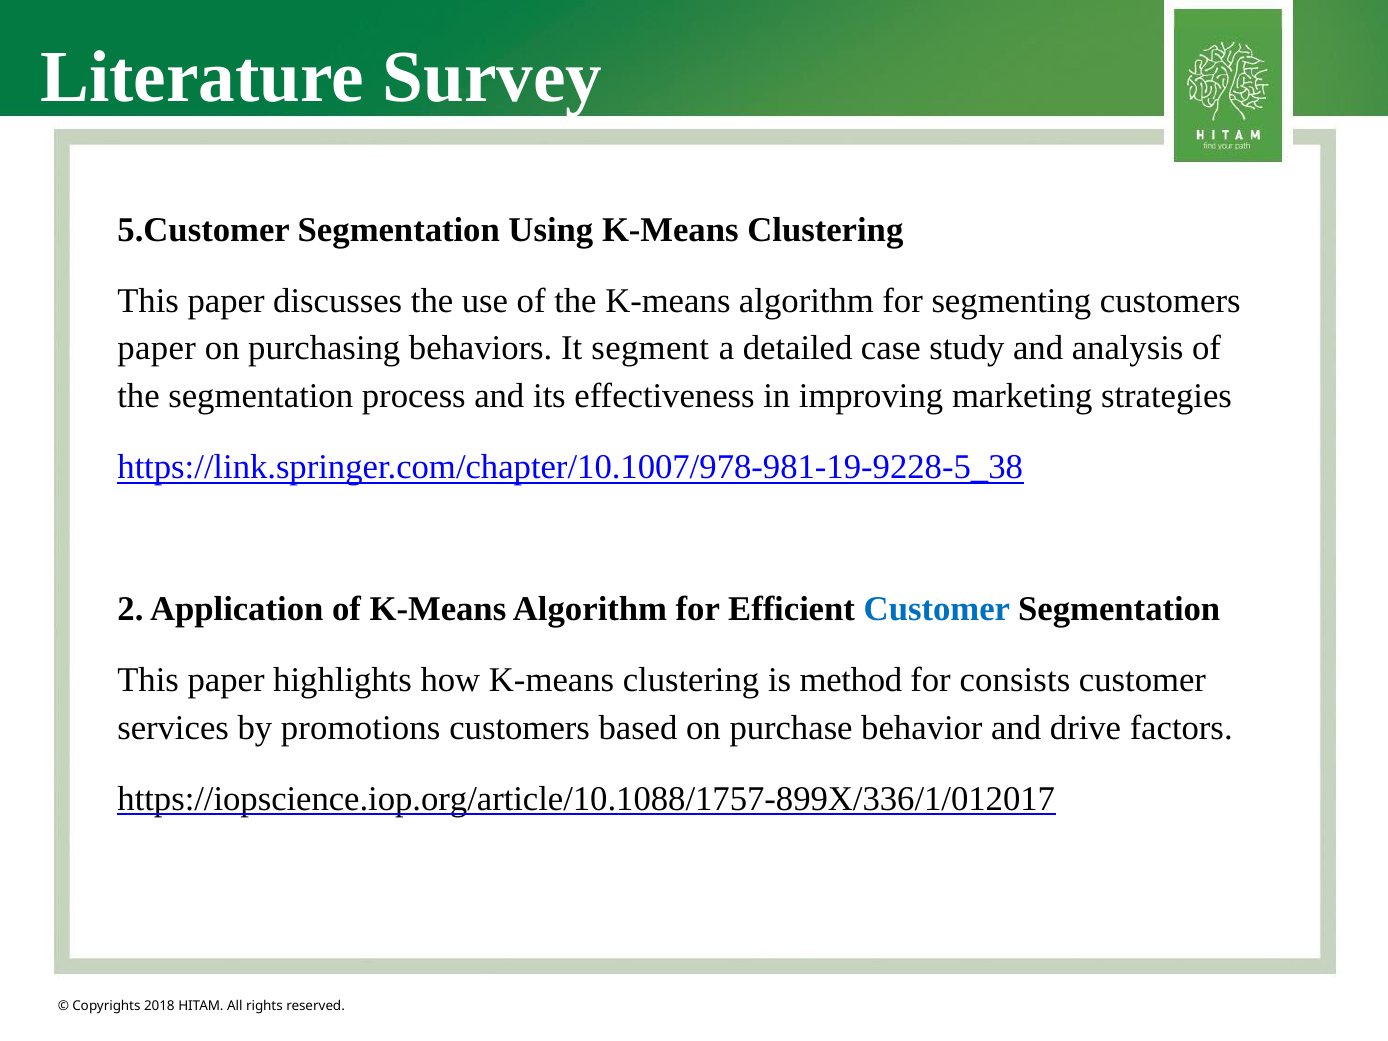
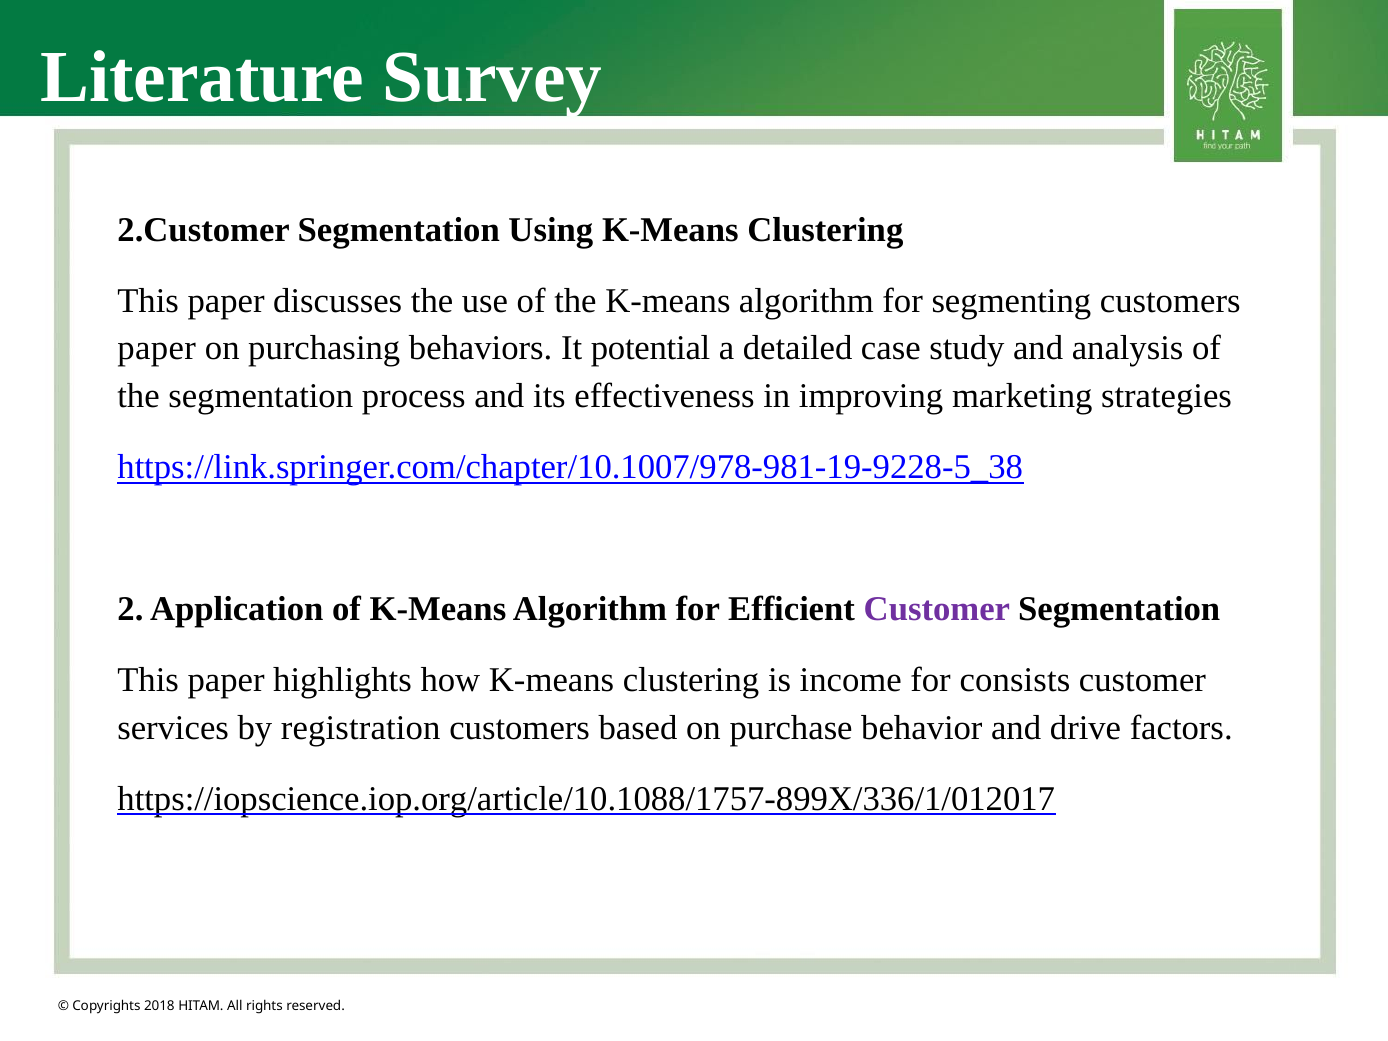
5.Customer: 5.Customer -> 2.Customer (204, 230)
segment: segment -> potential (651, 348)
Customer colour: blue -> purple (937, 609)
method: method -> income (851, 680)
promotions: promotions -> registration (361, 728)
